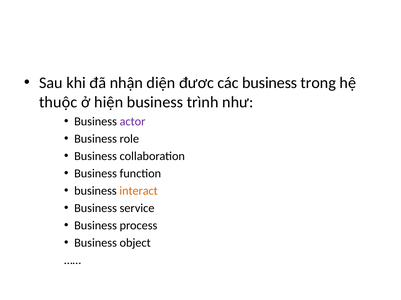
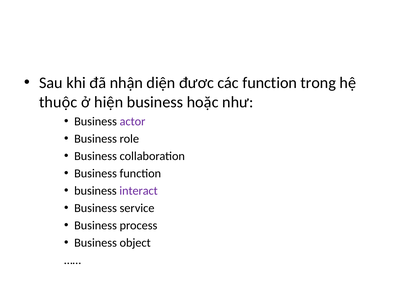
các business: business -> function (270, 83)
trình: trình -> hoặc (203, 102)
interact colour: orange -> purple (139, 191)
